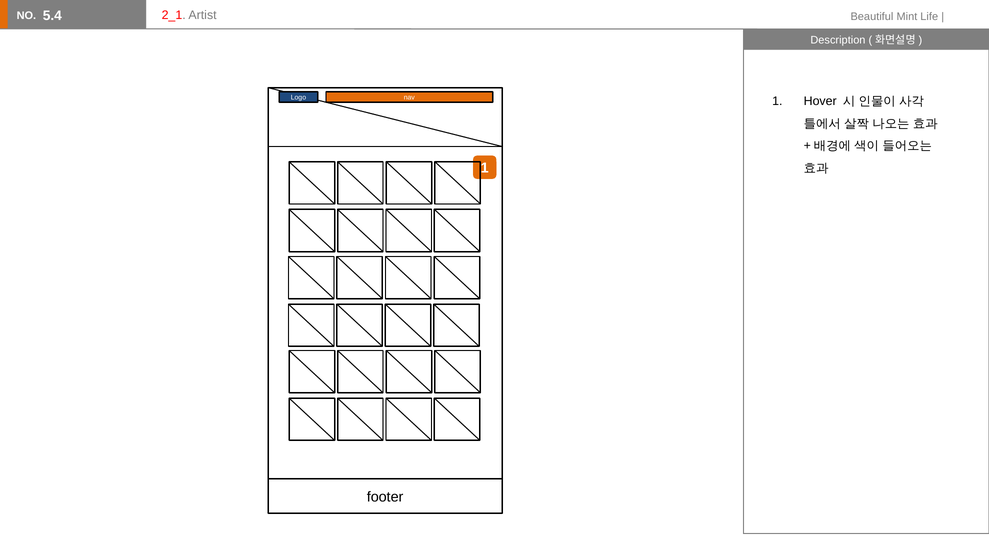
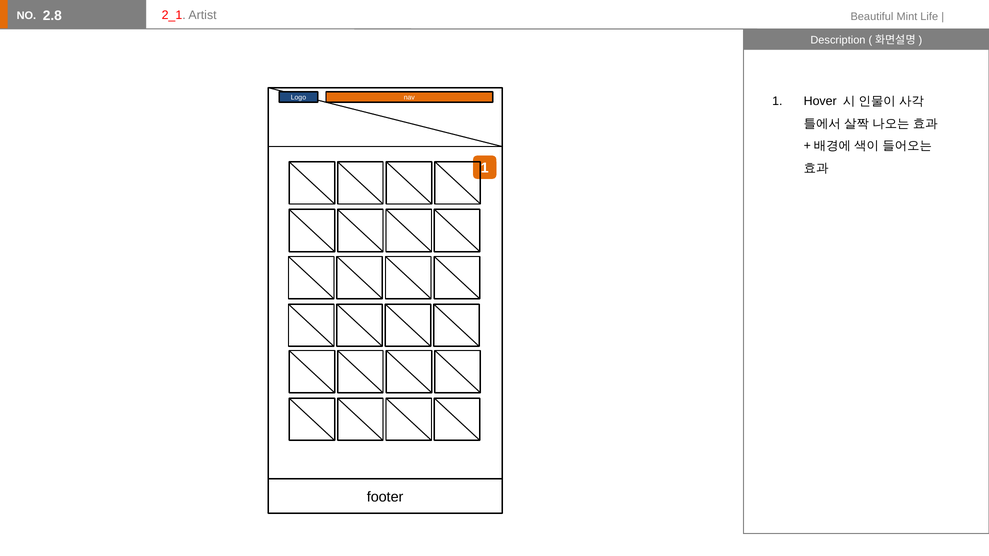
5.4: 5.4 -> 2.8 (52, 16)
